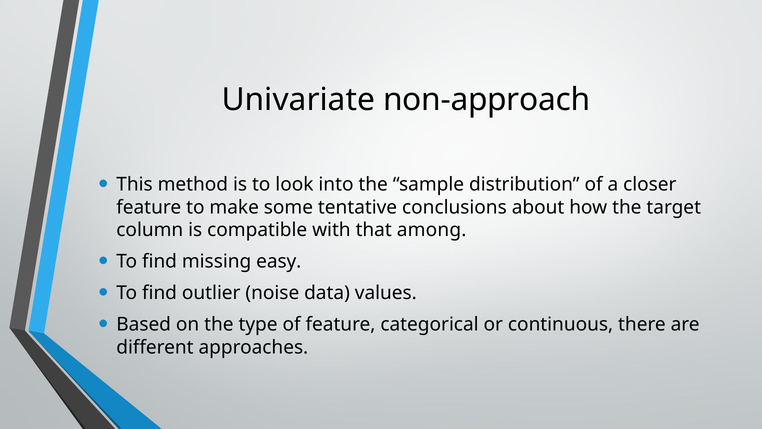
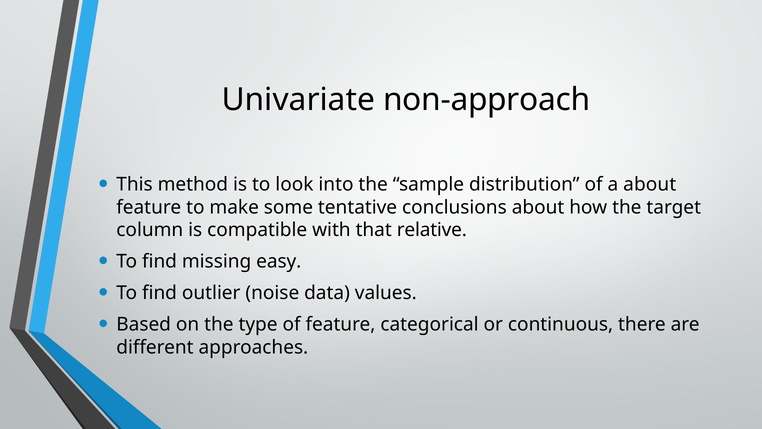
a closer: closer -> about (650, 184)
among: among -> relative (432, 230)
